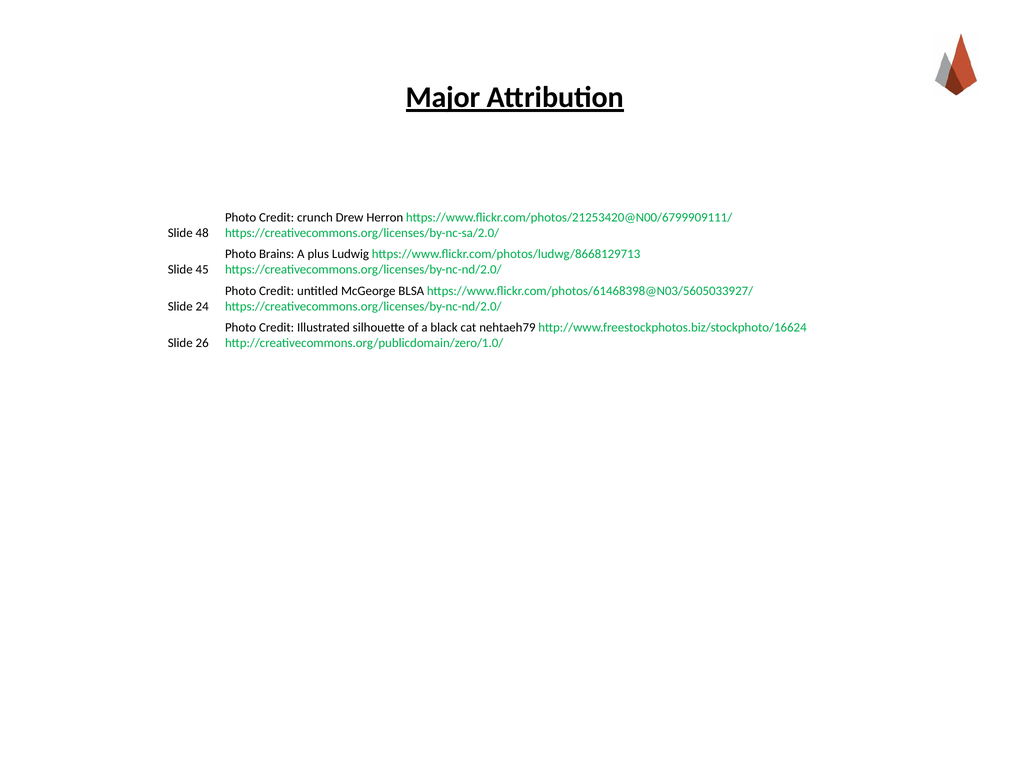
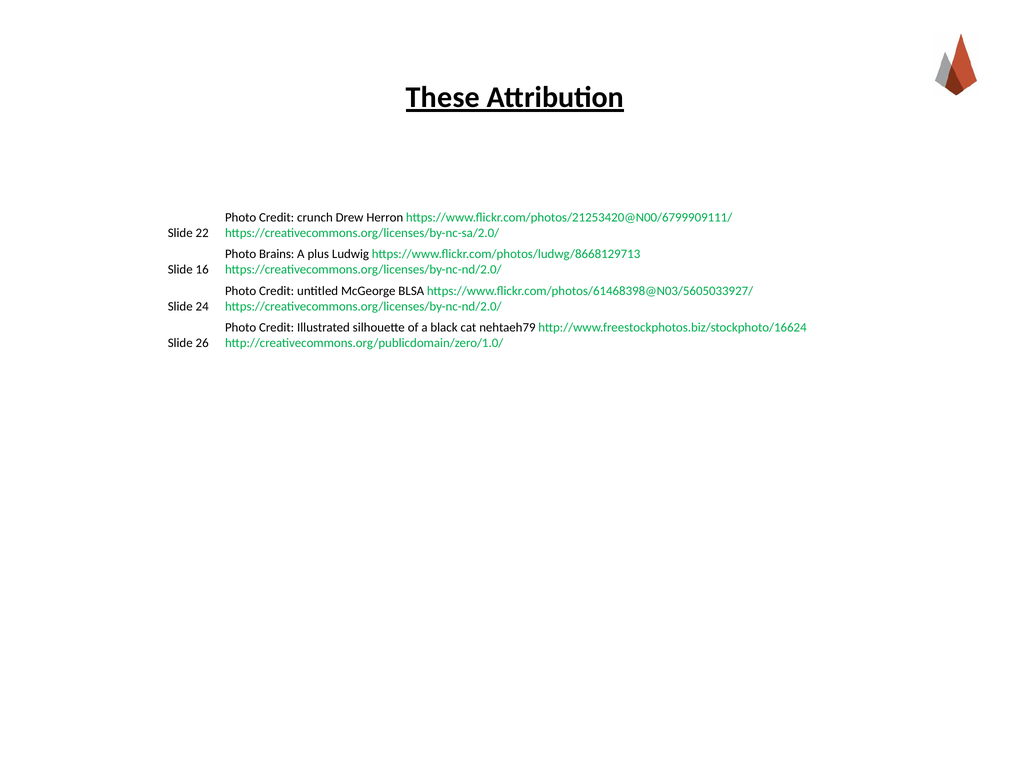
Major: Major -> These (443, 97)
48: 48 -> 22 (202, 233)
45: 45 -> 16 (202, 270)
